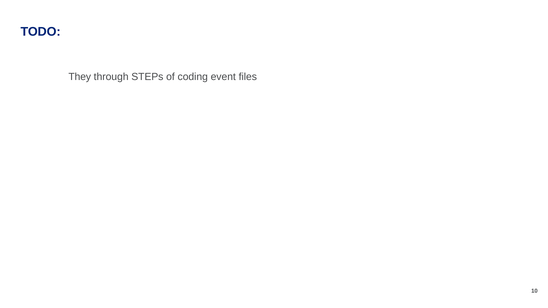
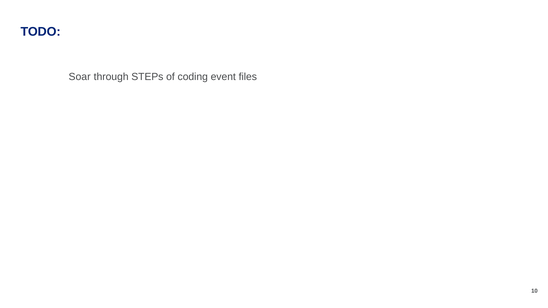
They: They -> Soar (80, 77)
